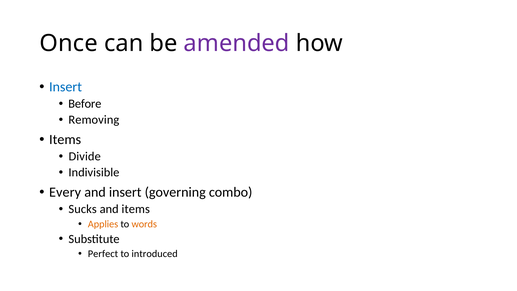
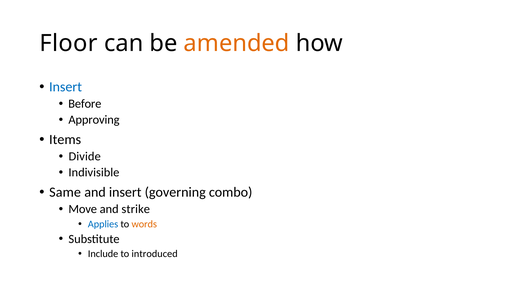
Once: Once -> Floor (69, 43)
amended colour: purple -> orange (237, 43)
Removing: Removing -> Approving (94, 120)
Every: Every -> Same (65, 192)
Sucks: Sucks -> Move (83, 209)
and items: items -> strike (136, 209)
Applies colour: orange -> blue (103, 224)
Perfect: Perfect -> Include (103, 254)
